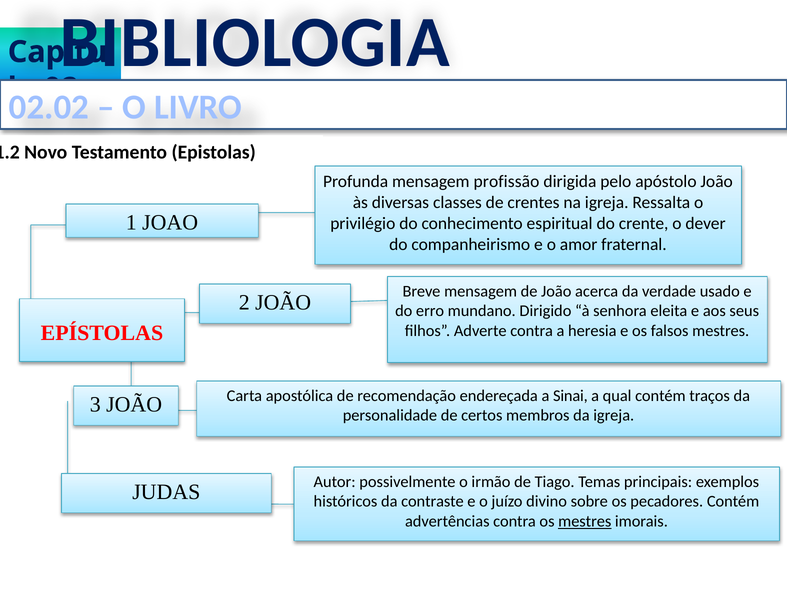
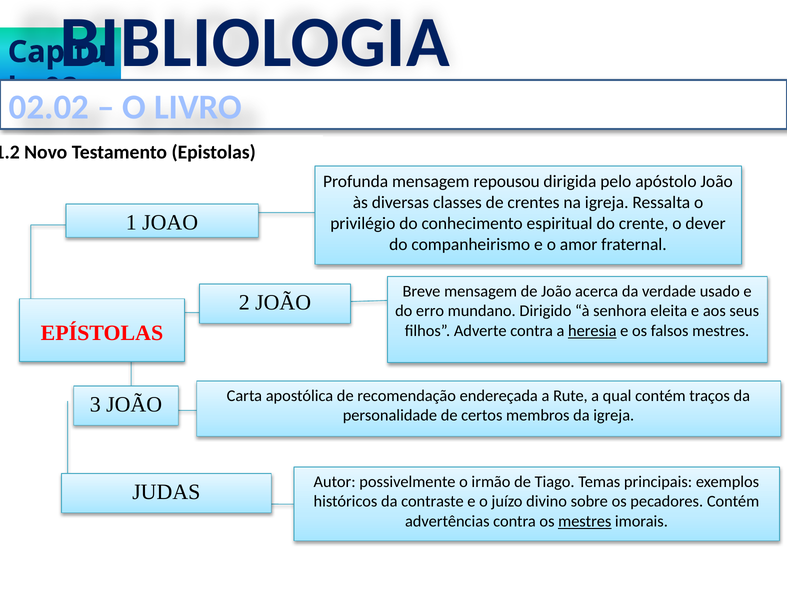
profissão: profissão -> repousou (507, 182)
heresia underline: none -> present (592, 331)
Sinai: Sinai -> Rute (570, 396)
